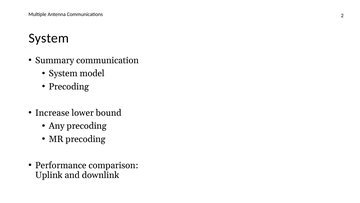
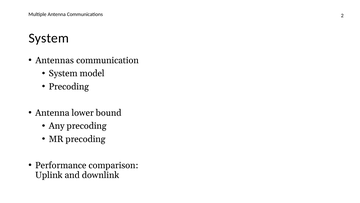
Summary: Summary -> Antennas (55, 60)
Increase: Increase -> Antenna (52, 113)
